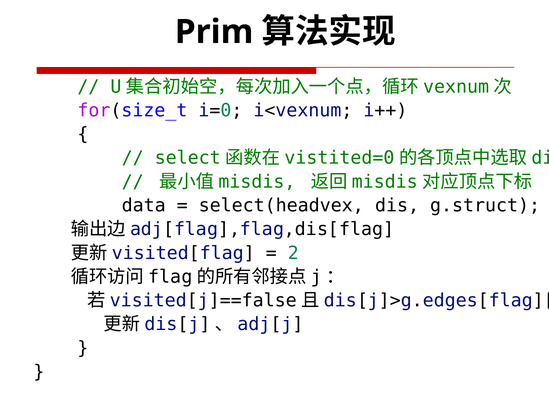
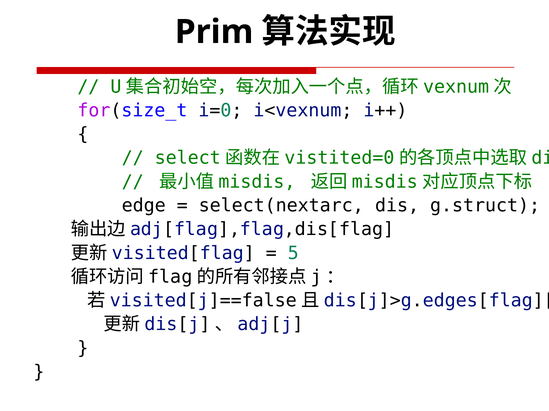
data: data -> edge (144, 206)
select(headvex: select(headvex -> select(nextarc (281, 206)
2: 2 -> 5 (293, 253)
